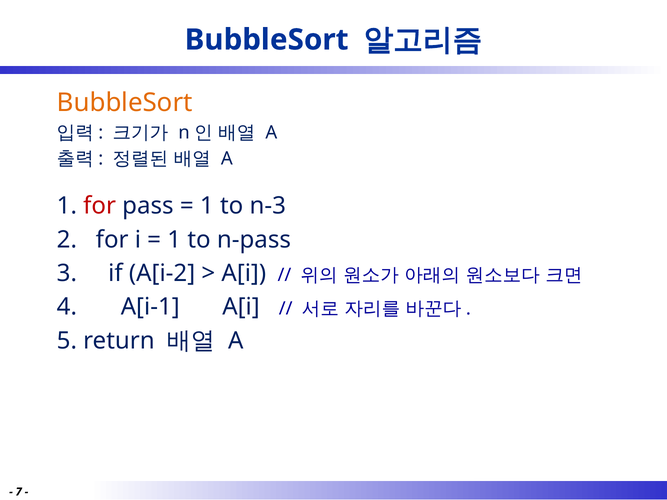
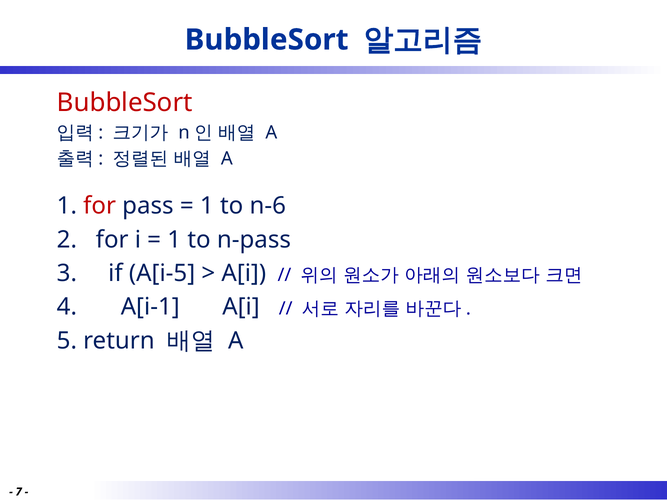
BubbleSort colour: orange -> red (125, 103)
n-3: n-3 -> n-6 (268, 206)
A[i-2: A[i-2 -> A[i-5 (162, 273)
